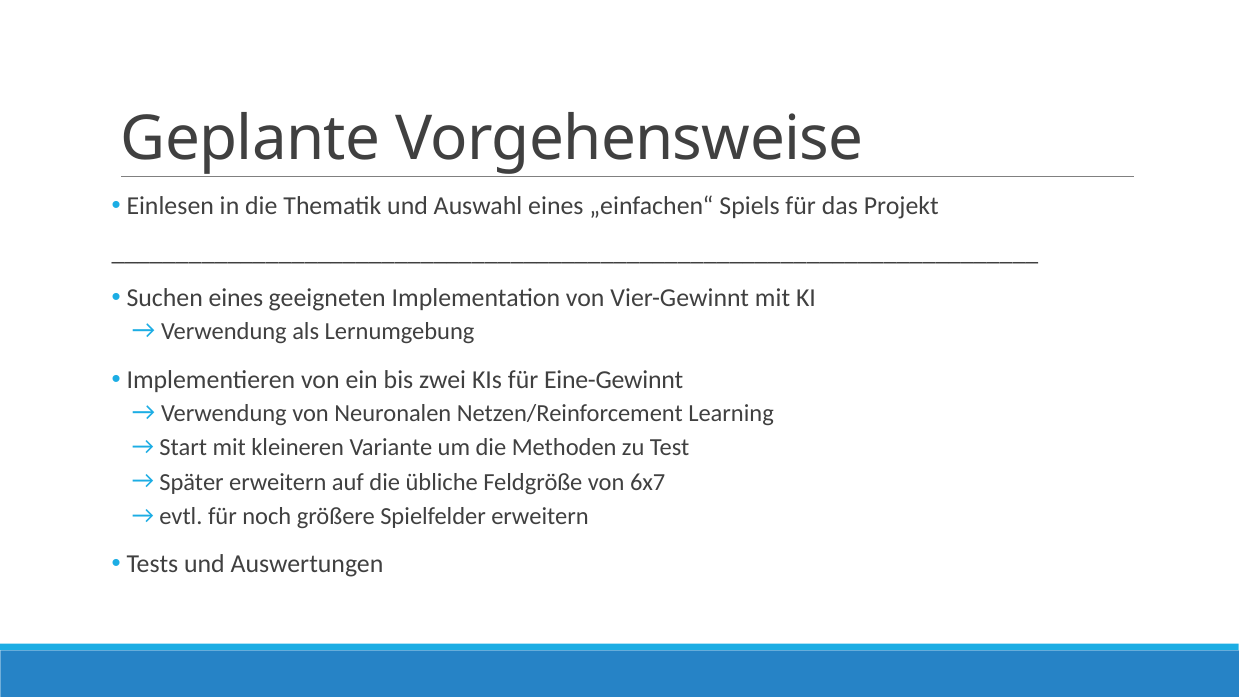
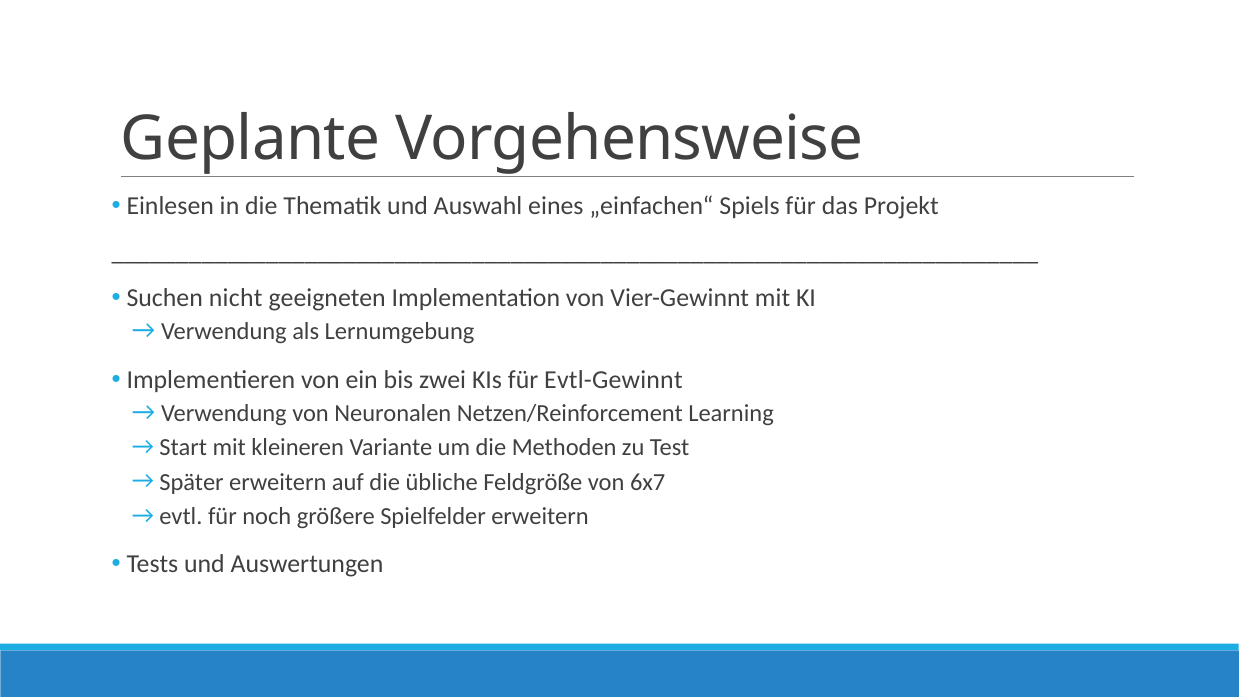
Suchen eines: eines -> nicht (236, 298)
Eine-Gewinnt: Eine-Gewinnt -> Evtl-Gewinnt (613, 380)
